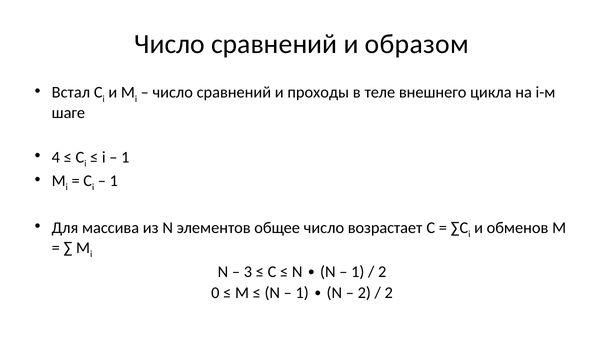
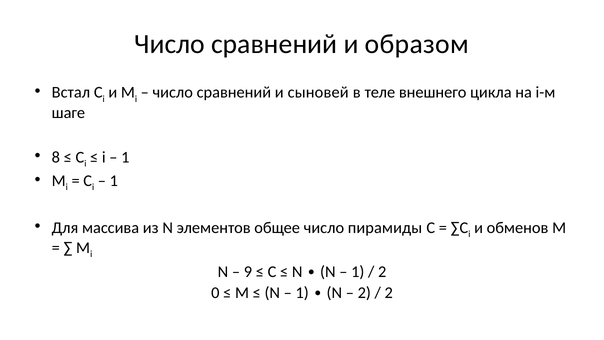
проходы: проходы -> сыновей (318, 92)
4: 4 -> 8 (56, 157)
возрастает: возрастает -> пирамиды (385, 228)
3: 3 -> 9 (248, 271)
